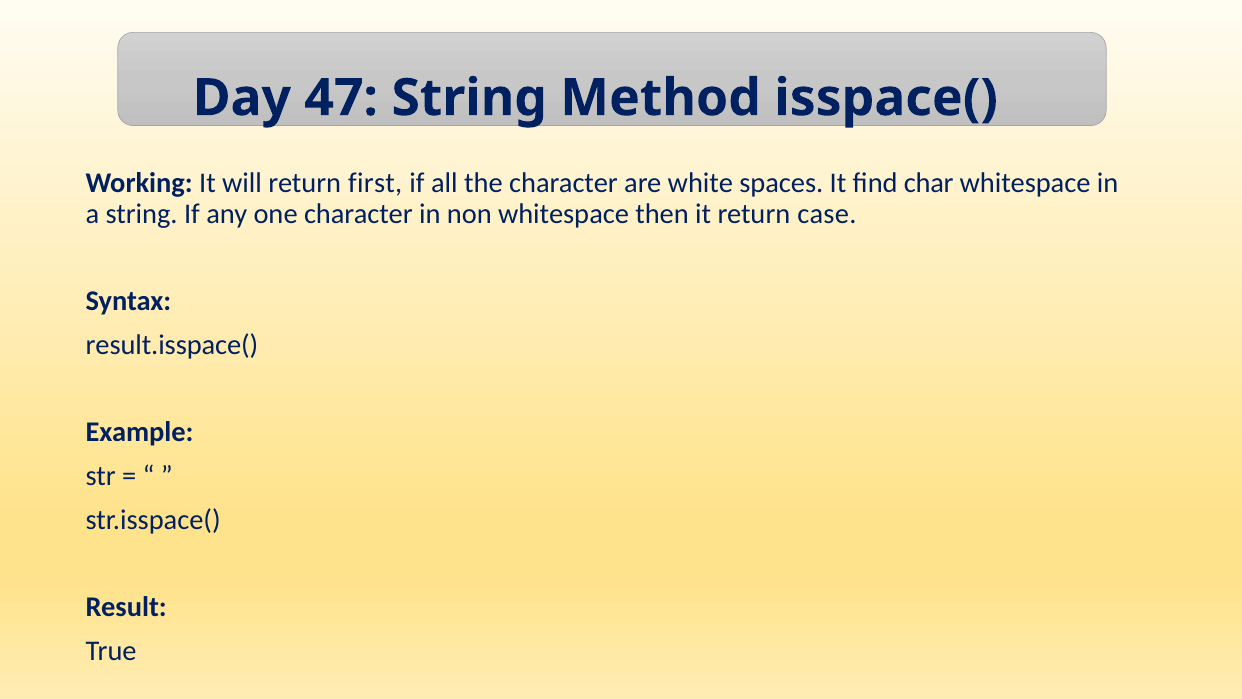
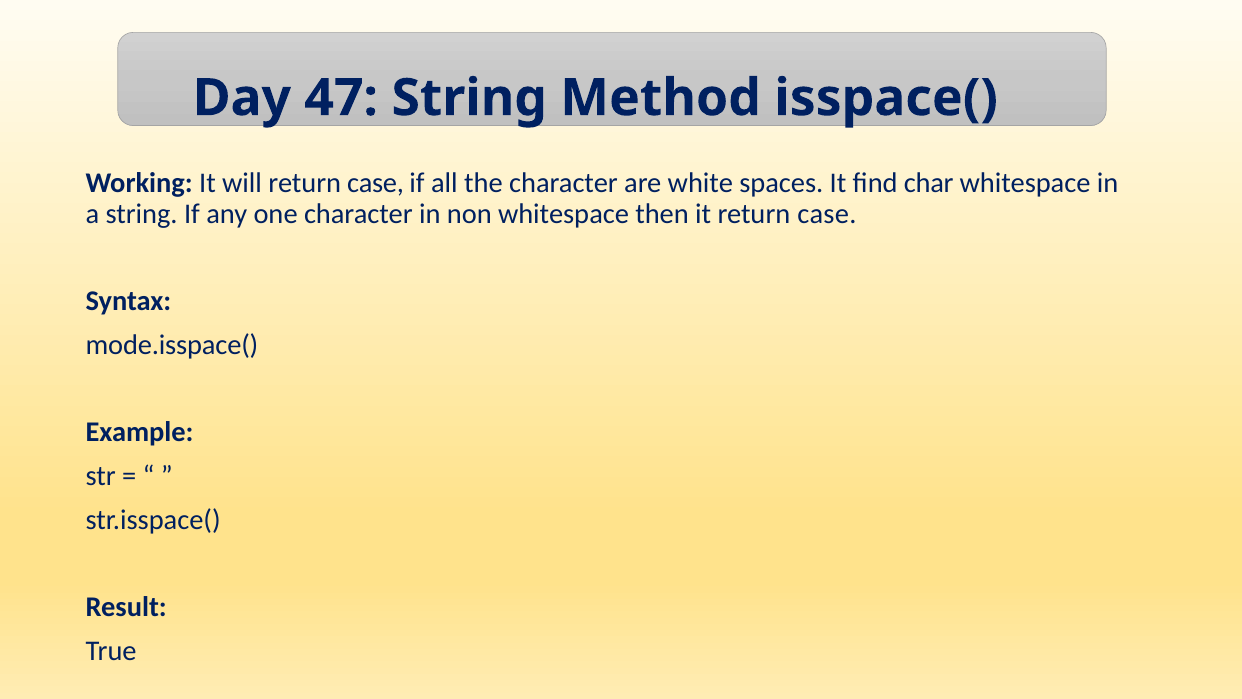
will return first: first -> case (375, 183)
result.isspace(: result.isspace( -> mode.isspace( (172, 345)
